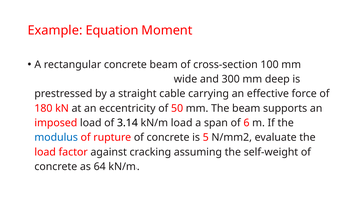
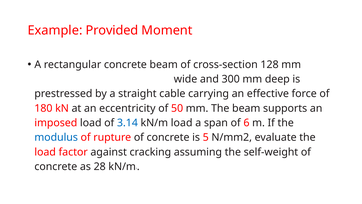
Equation: Equation -> Provided (112, 30)
100: 100 -> 128 (270, 65)
3.14 colour: black -> blue (127, 123)
64: 64 -> 28 (100, 166)
